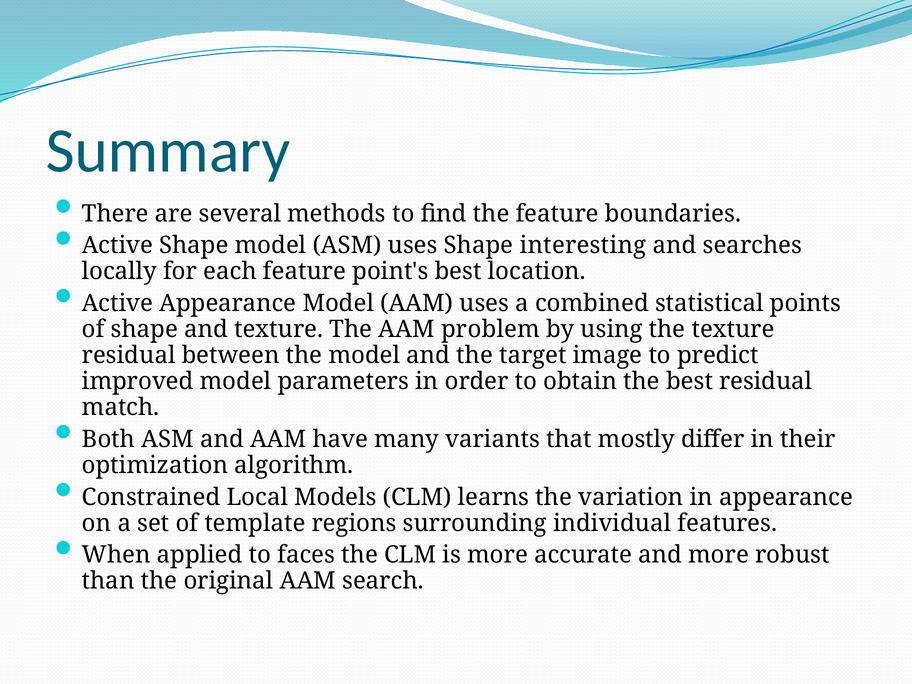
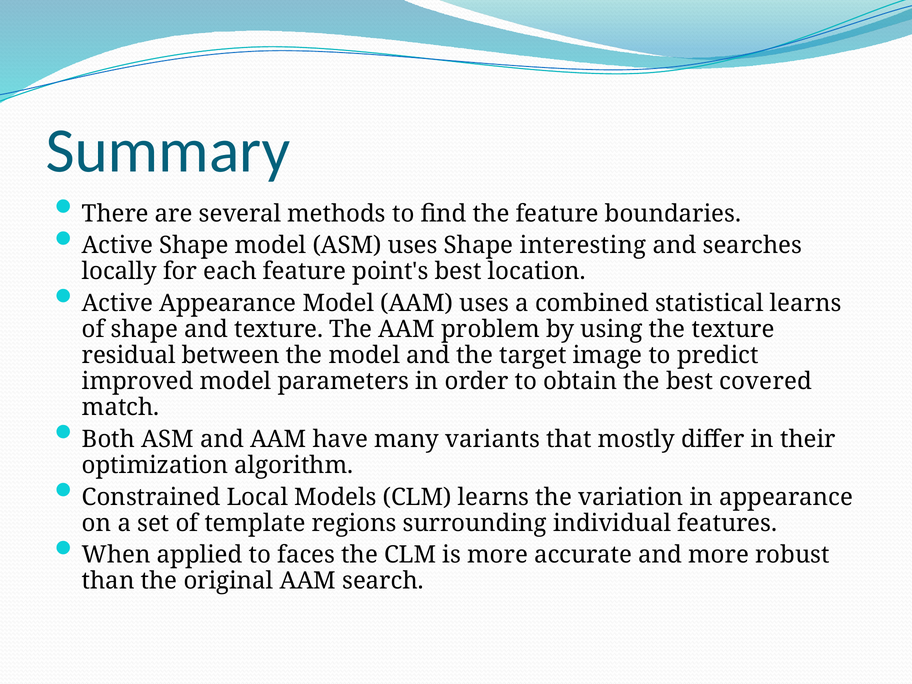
statistical points: points -> learns (806, 303)
best residual: residual -> covered (766, 381)
